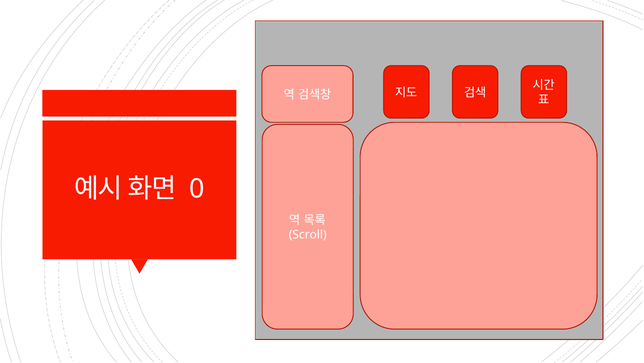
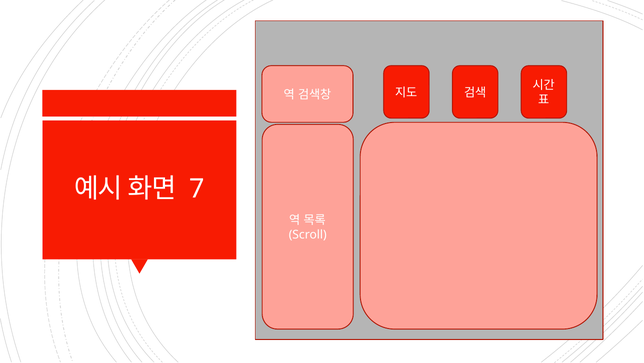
0: 0 -> 7 (197, 188)
